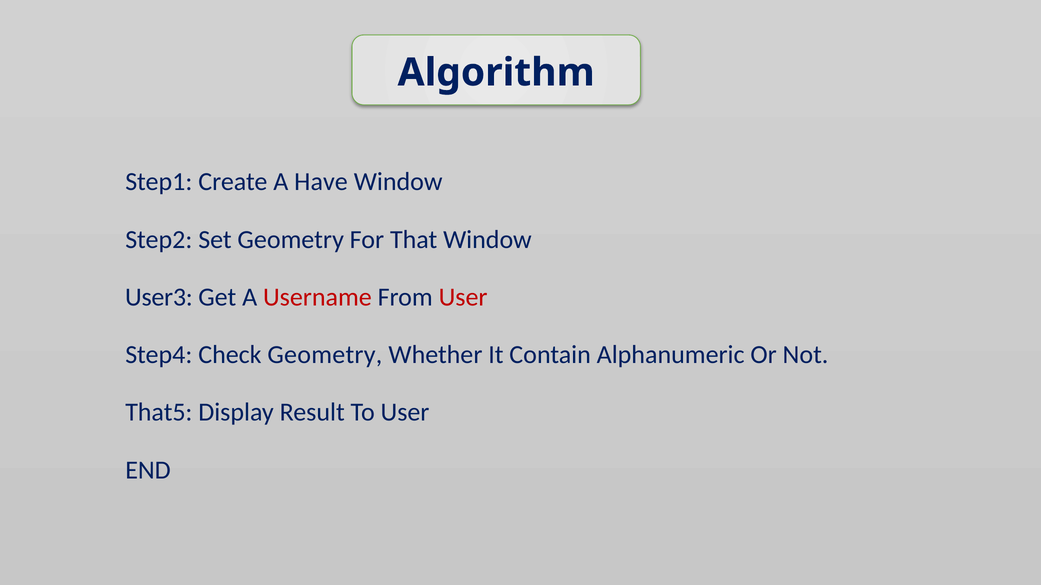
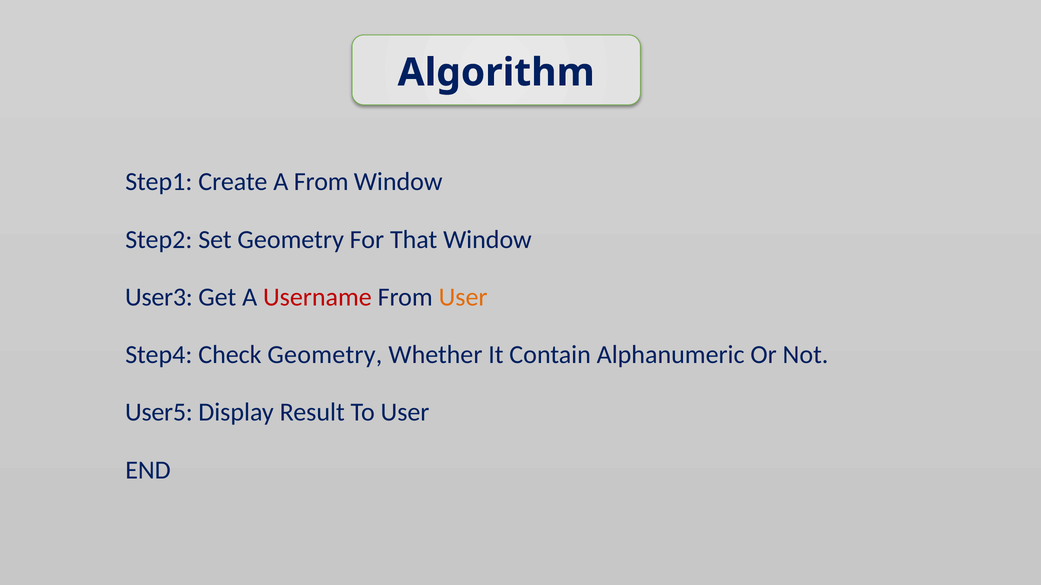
A Have: Have -> From (321, 182)
User colour: red -> orange (463, 297)
That5: That5 -> User5 (159, 413)
